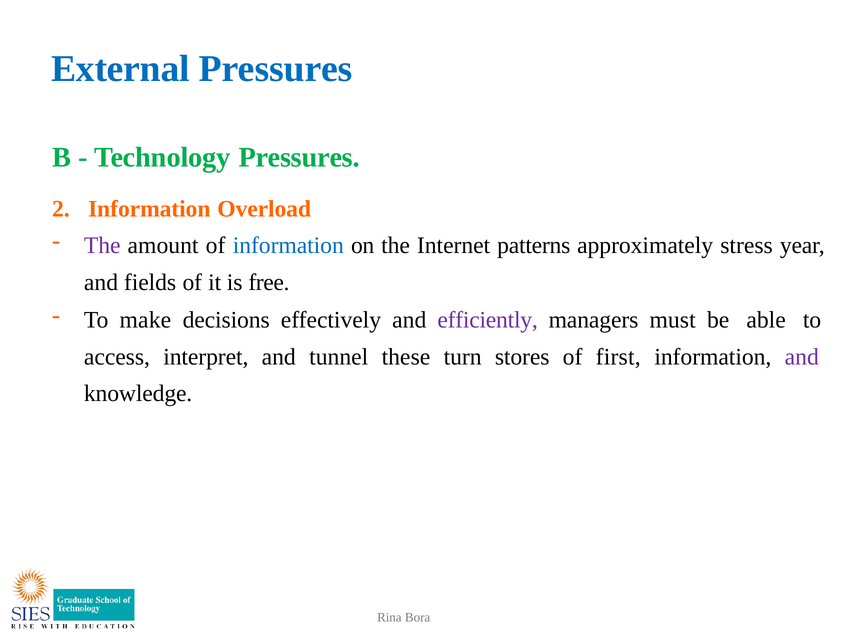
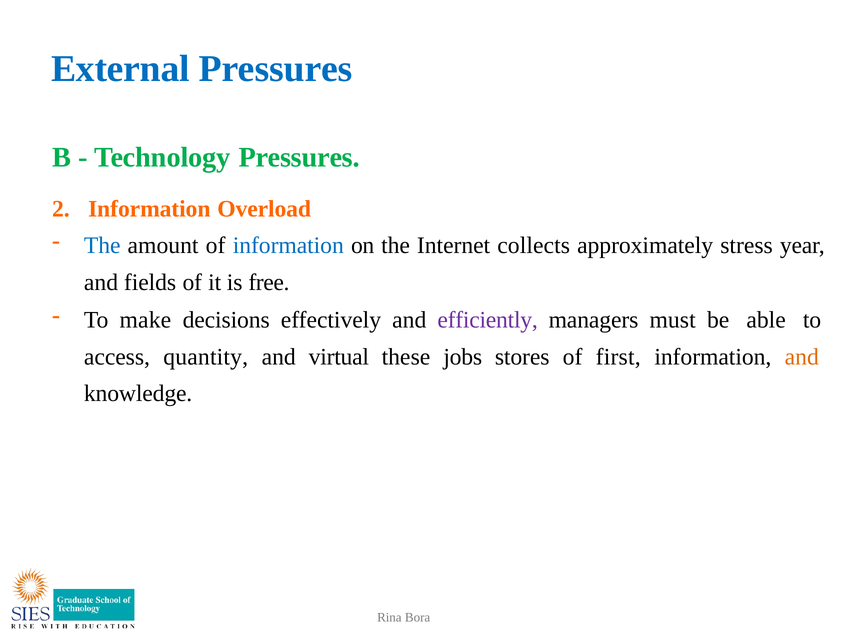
The colour: purple -> blue (102, 245)
patterns: patterns -> collects (534, 245)
interpret: interpret -> quantity (206, 356)
tunnel: tunnel -> virtual (339, 356)
turn: turn -> jobs (463, 356)
and colour: purple -> orange (802, 356)
